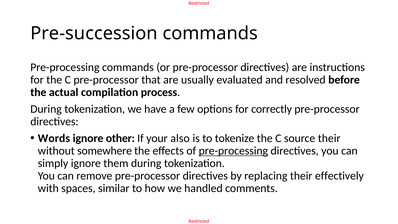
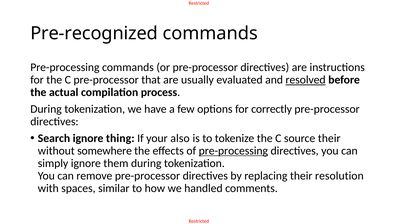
Pre-succession: Pre-succession -> Pre-recognized (94, 33)
resolved underline: none -> present (306, 80)
Words: Words -> Search (54, 138)
other: other -> thing (120, 138)
effectively: effectively -> resolution (339, 176)
